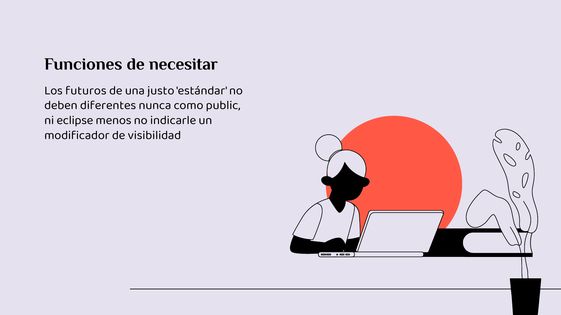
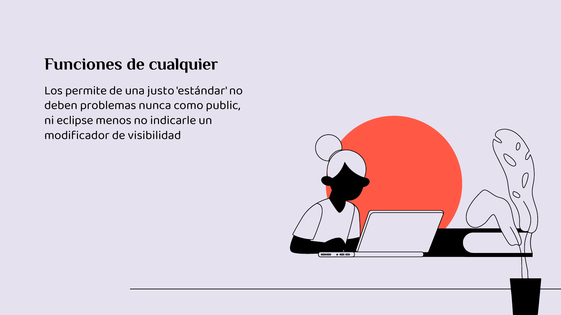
necesitar: necesitar -> cualquier (183, 64)
futuros: futuros -> permite (86, 90)
diferentes: diferentes -> problemas (108, 105)
